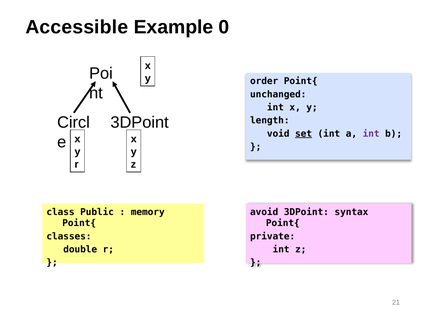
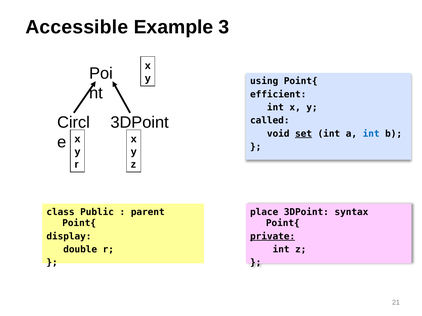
0: 0 -> 3 (224, 27)
order: order -> using (264, 81)
unchanged: unchanged -> efficient (278, 94)
length: length -> called (270, 121)
int colour: purple -> blue (371, 134)
memory: memory -> parent (148, 212)
avoid: avoid -> place (264, 212)
classes: classes -> display (69, 237)
private underline: none -> present (273, 237)
